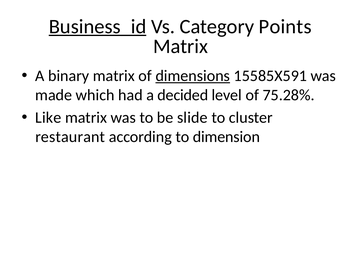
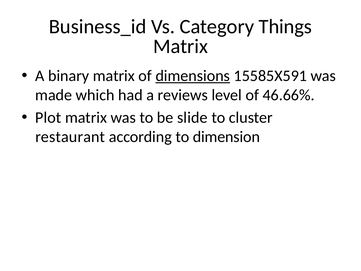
Business_id underline: present -> none (98, 27)
Points: Points -> Things (285, 27)
decided: decided -> reviews (183, 95)
75.28%: 75.28% -> 46.66% (289, 95)
Like: Like -> Plot (48, 117)
